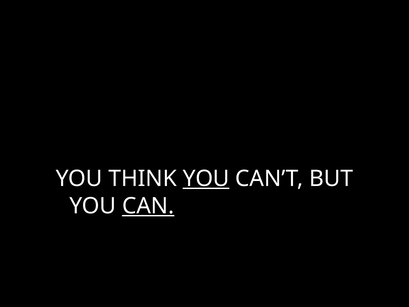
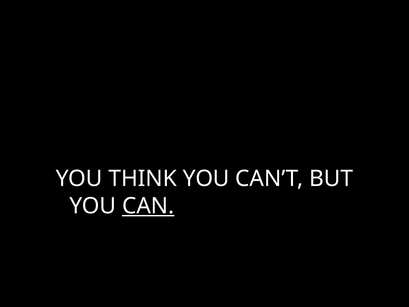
YOU underline: present -> none (206, 178)
